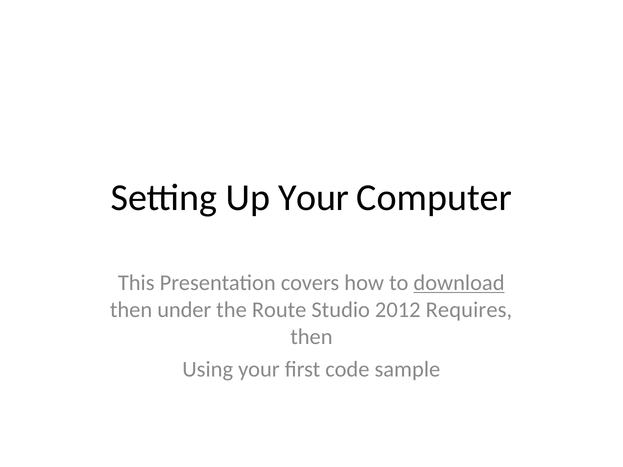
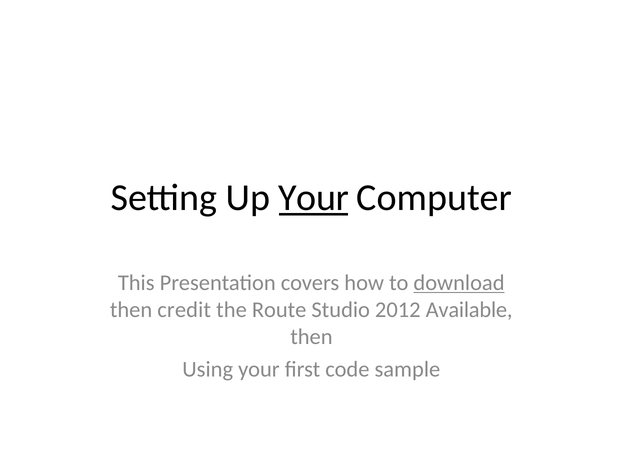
Your underline: none -> present (314, 198)
under: under -> credit (184, 310)
Requires: Requires -> Available (469, 310)
